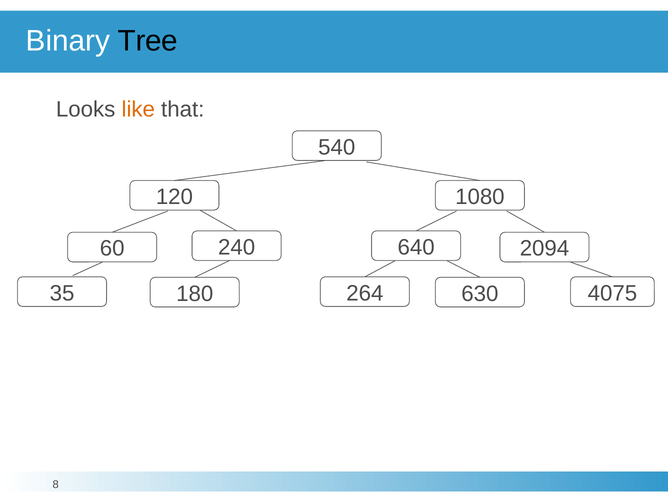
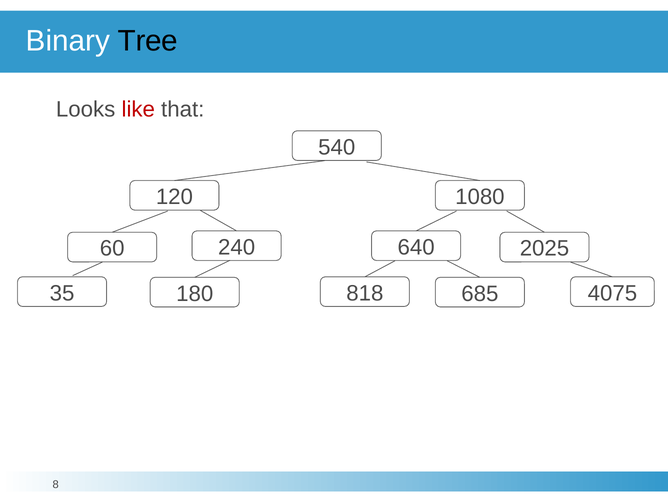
like colour: orange -> red (138, 110)
2094: 2094 -> 2025 (544, 249)
630: 630 -> 685 (480, 294)
264: 264 -> 818 (365, 293)
